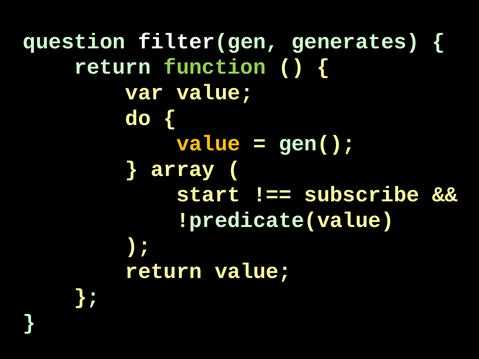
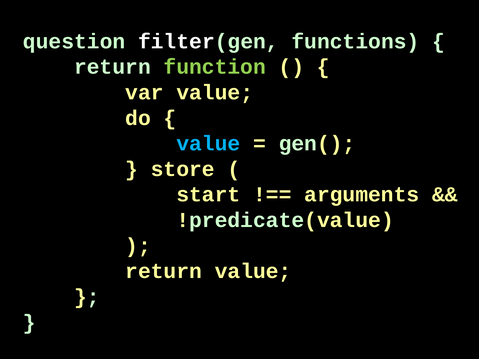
generates: generates -> functions (355, 41)
value colour: yellow -> light blue (208, 144)
array: array -> store (183, 169)
subscribe: subscribe -> arguments (362, 195)
